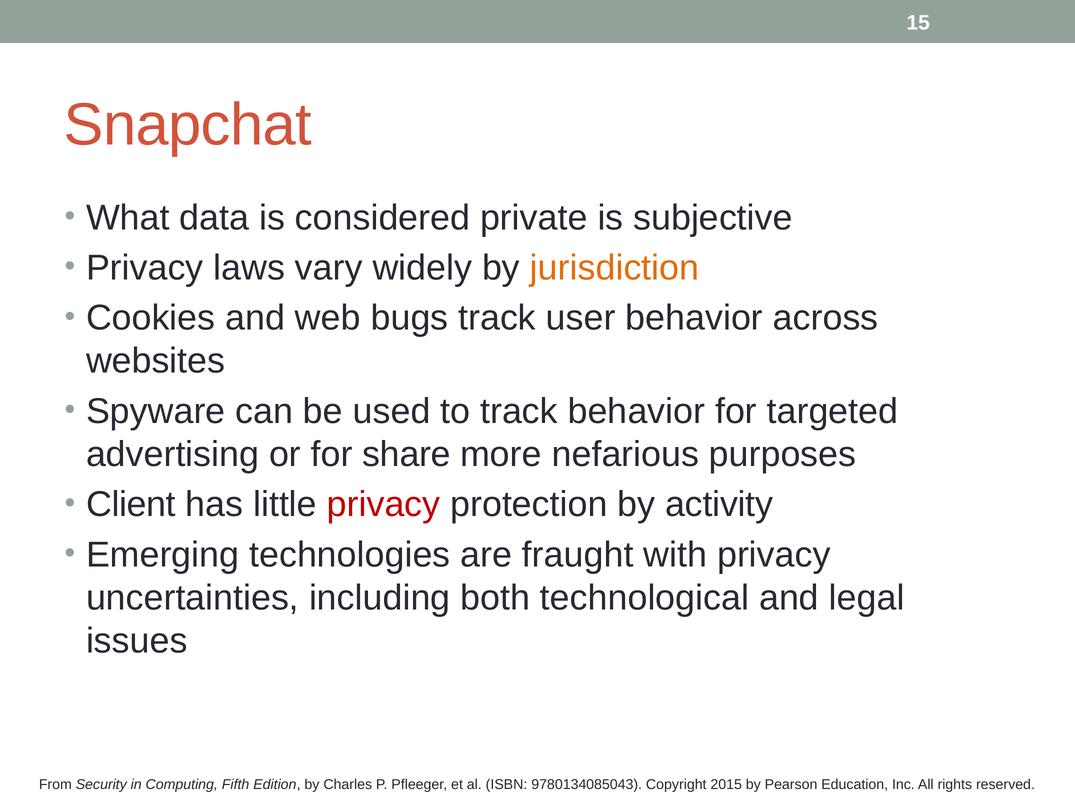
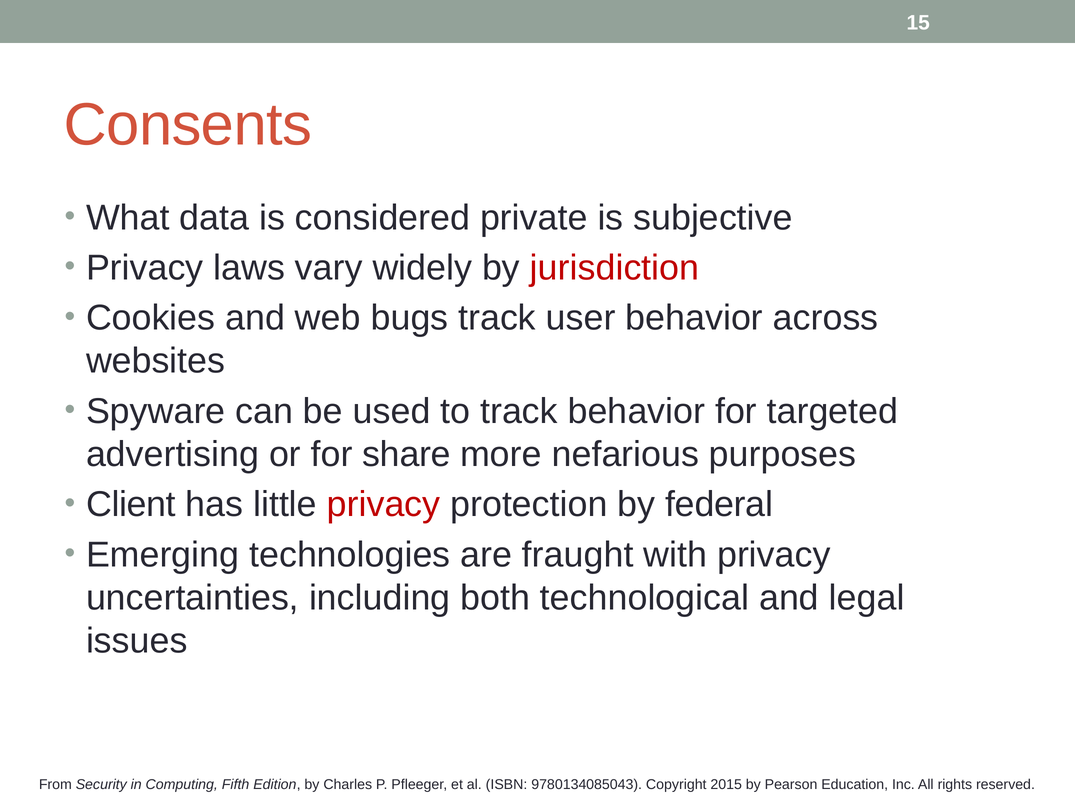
Snapchat: Snapchat -> Consents (188, 125)
jurisdiction colour: orange -> red (615, 268)
activity: activity -> federal (719, 504)
